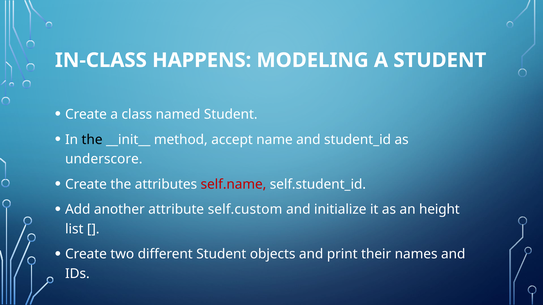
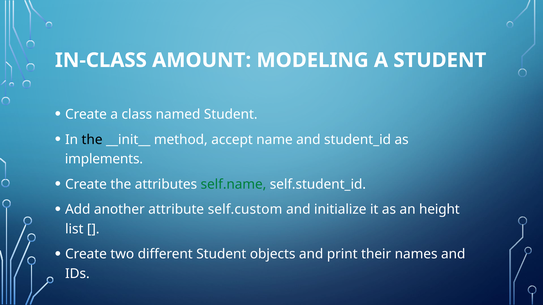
HAPPENS: HAPPENS -> AMOUNT (202, 60)
underscore: underscore -> implements (104, 159)
self.name colour: red -> green (233, 185)
